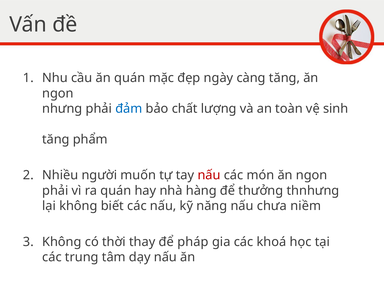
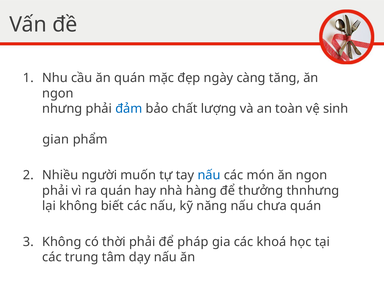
tăng: tăng -> gian (56, 139)
nấu colour: red -> blue (209, 175)
chưa niềm: niềm -> quán (306, 206)
thời thay: thay -> phải (142, 242)
